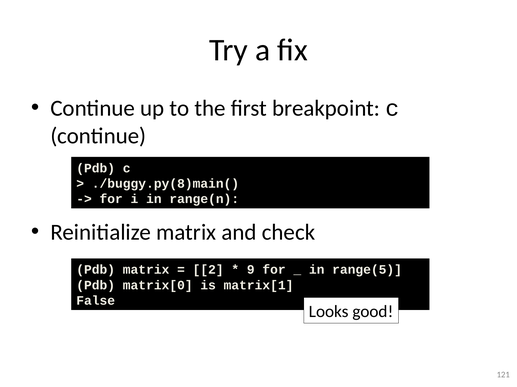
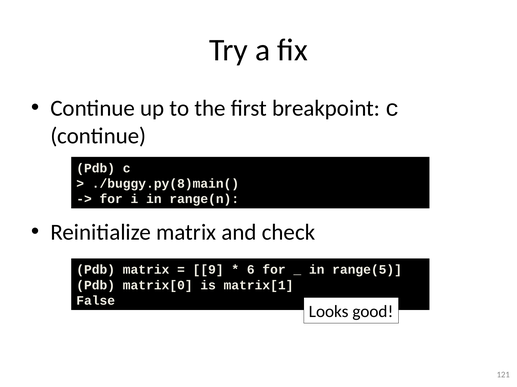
2: 2 -> 9 (208, 270)
9: 9 -> 6 (251, 270)
